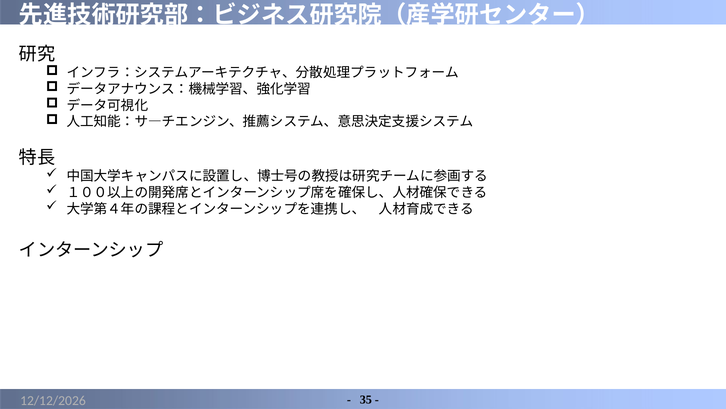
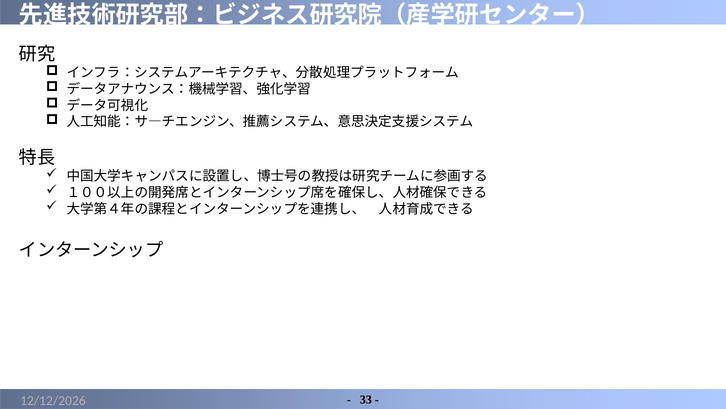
35: 35 -> 33 (366, 399)
